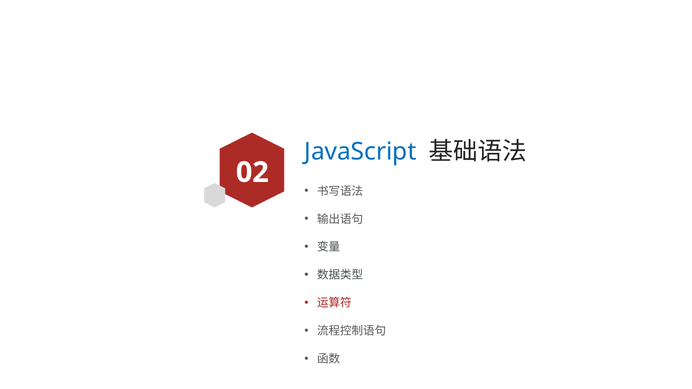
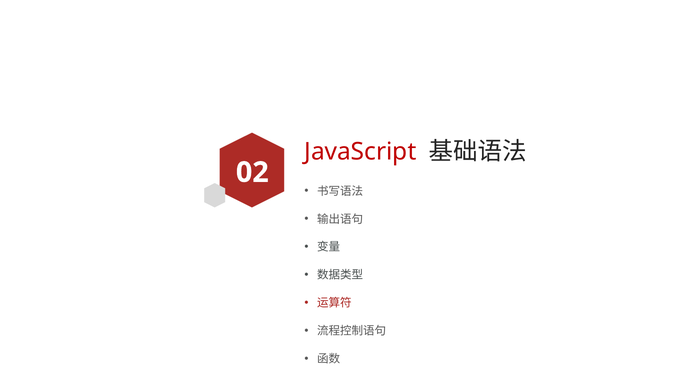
JavaScript colour: blue -> red (360, 152)
